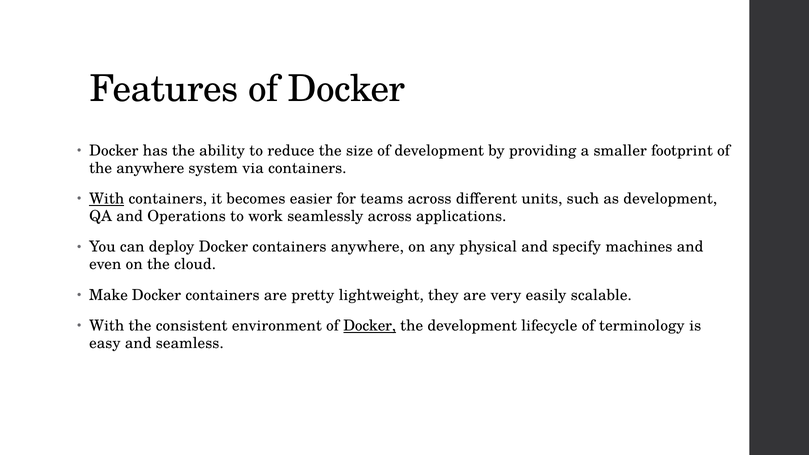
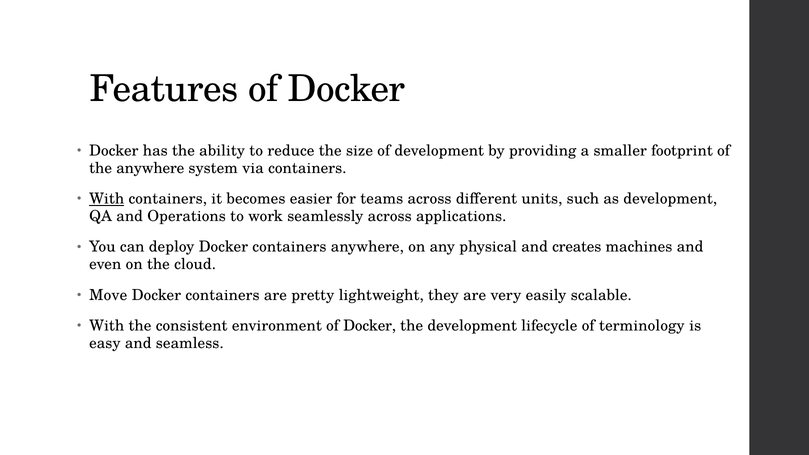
specify: specify -> creates (577, 247)
Make: Make -> Move (108, 295)
Docker underline: present -> none (370, 326)
